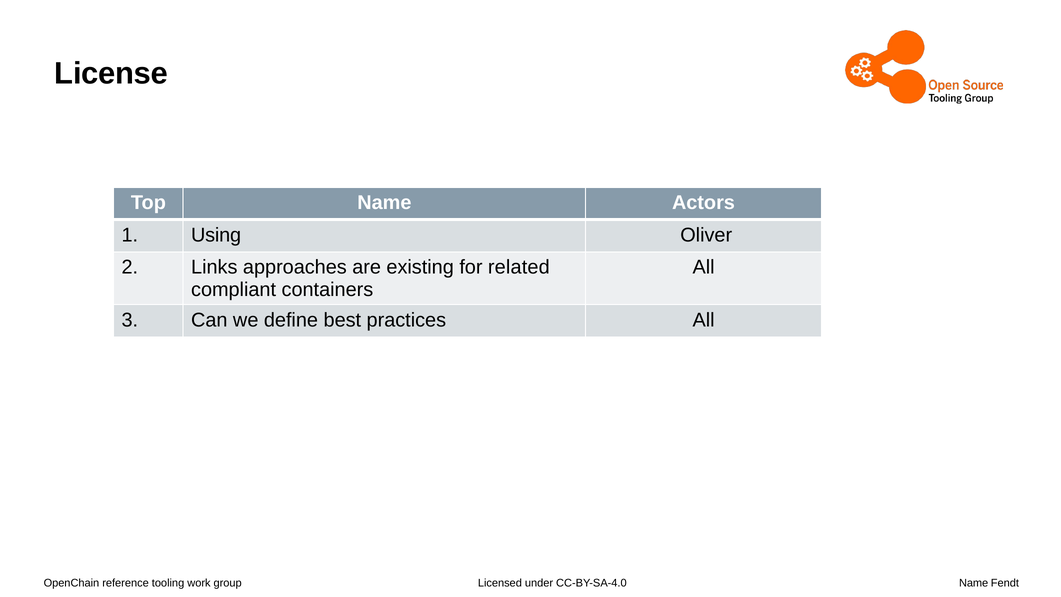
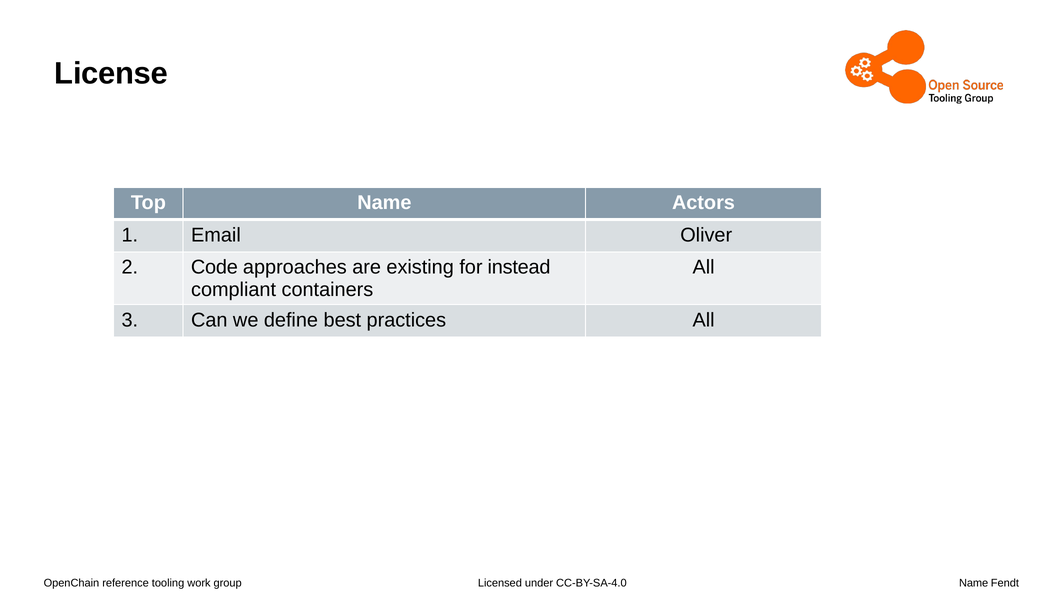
Using: Using -> Email (216, 235)
Links: Links -> Code (214, 267)
related: related -> instead (519, 267)
